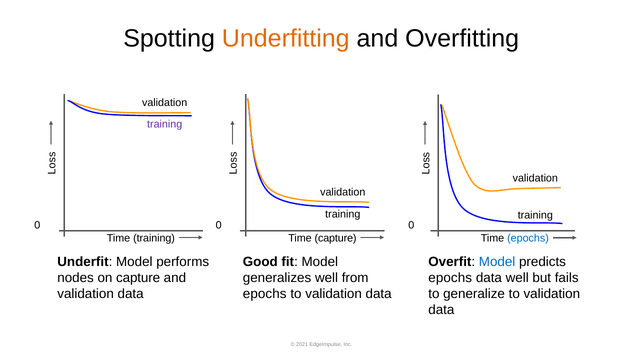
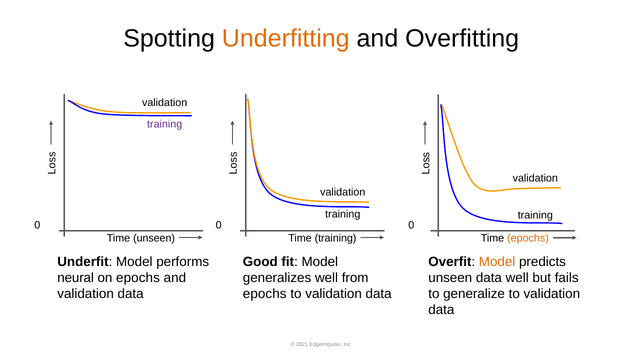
Time training: training -> unseen (154, 239)
Time capture: capture -> training (336, 239)
epochs colour: blue -> orange (528, 239)
Model colour: blue -> orange (497, 262)
nodes: nodes -> neural (76, 278)
on capture: capture -> epochs (138, 278)
epochs: epochs -> unseen (450, 278)
